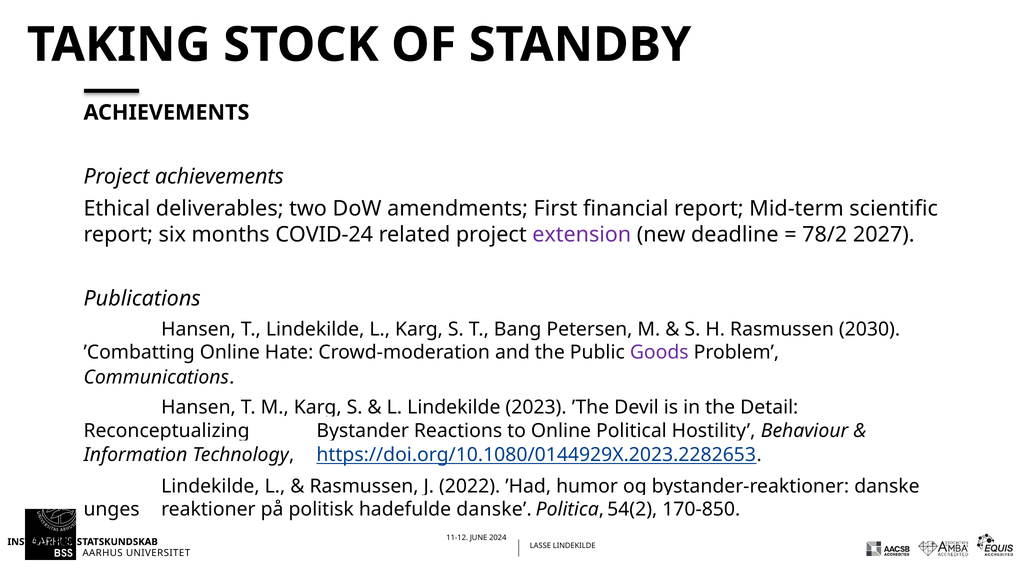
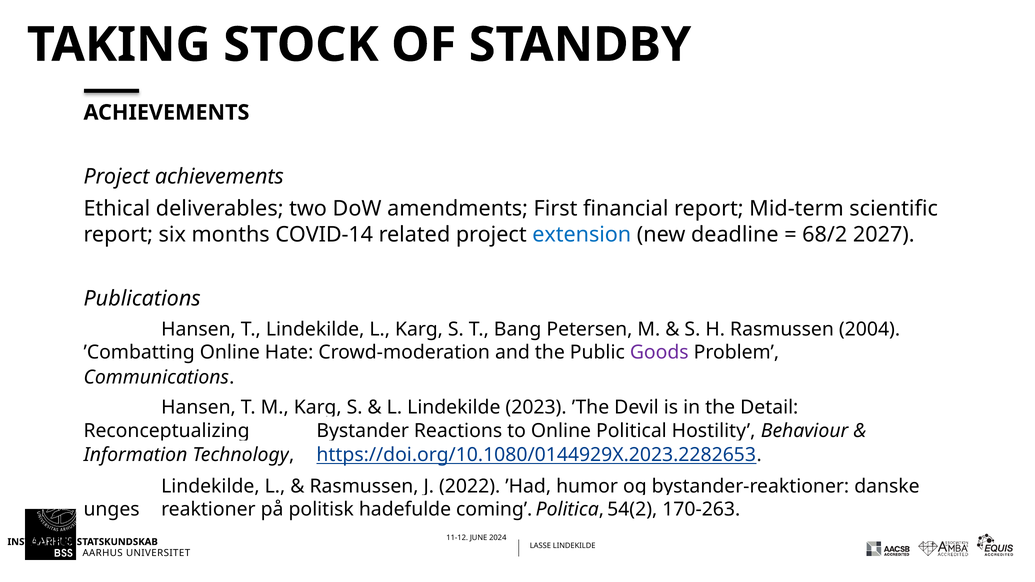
COVID-24: COVID-24 -> COVID-14 (324, 235)
extension colour: purple -> blue (582, 235)
78/2: 78/2 -> 68/2 (825, 235)
2030: 2030 -> 2004 (870, 330)
hadefulde danske: danske -> coming (494, 510)
170-850: 170-850 -> 170-263 (701, 510)
